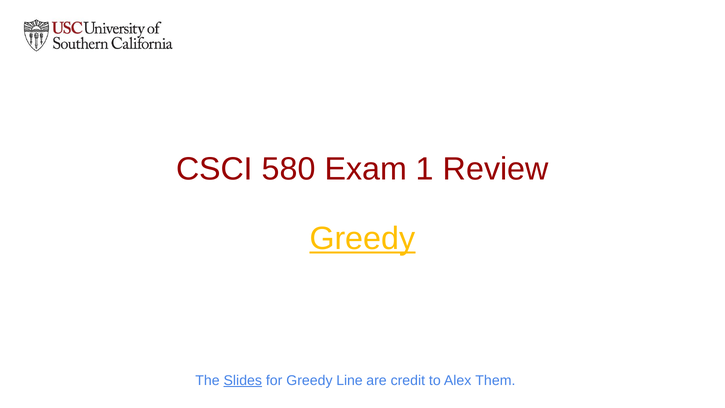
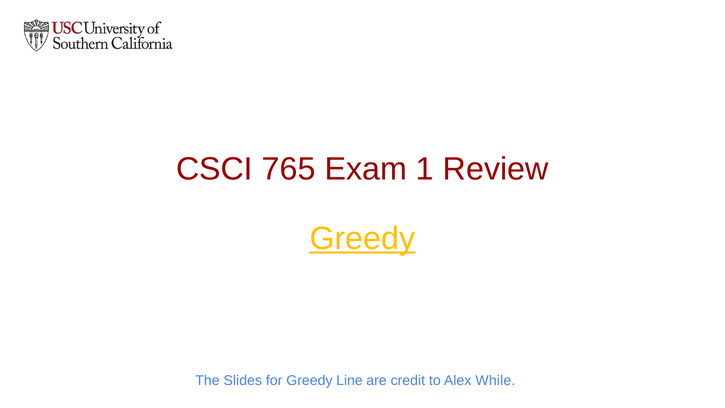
580: 580 -> 765 (289, 169)
Slides underline: present -> none (243, 380)
Them: Them -> While (495, 380)
